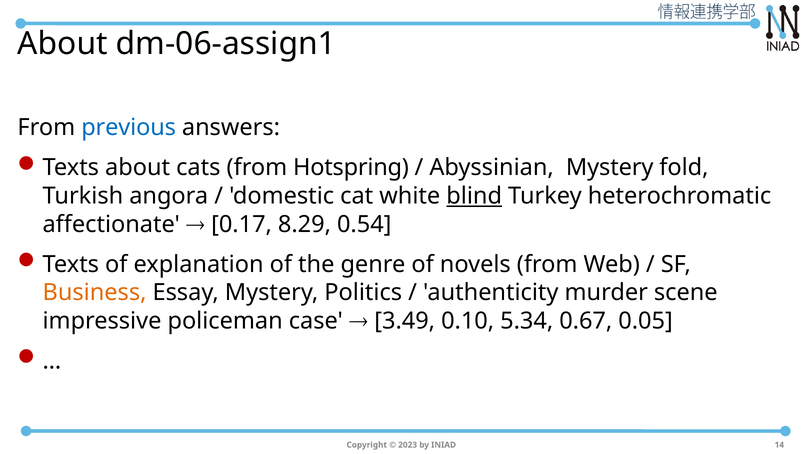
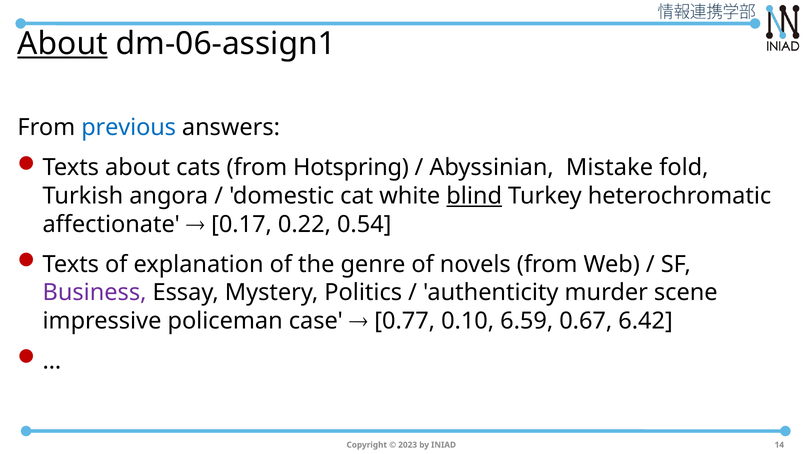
About underline: none -> present (63, 44)
Abyssinian Mystery: Mystery -> Mistake (610, 167)
8.29: 8.29 -> 0.22 (304, 224)
Business colour: orange -> purple (95, 292)
3.49: 3.49 -> 0.77 (405, 320)
5.34: 5.34 -> 6.59 (527, 320)
0.05: 0.05 -> 6.42 (646, 320)
